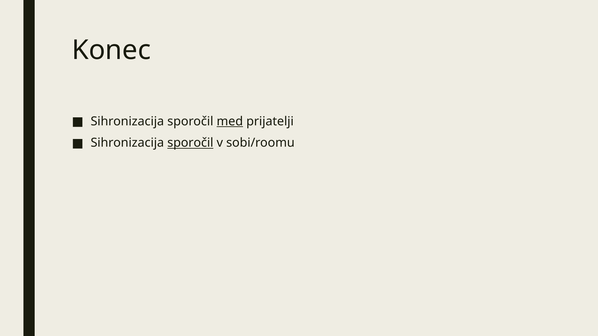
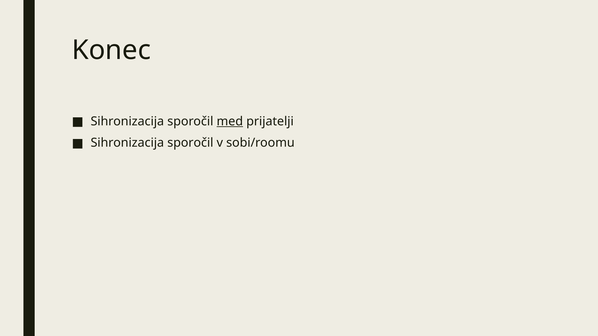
sporočil underline: present -> none (190, 143)
